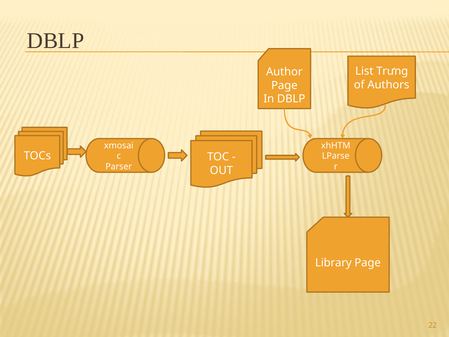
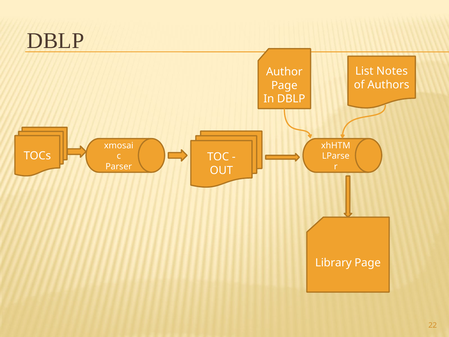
Trưng: Trưng -> Notes (392, 71)
